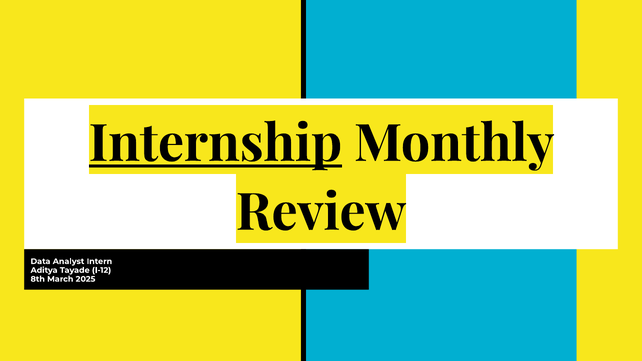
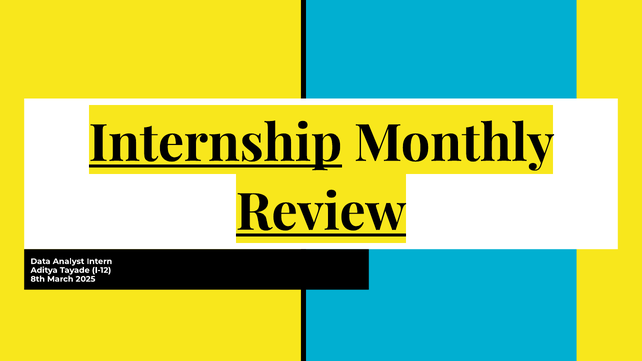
Review underline: none -> present (321, 213)
